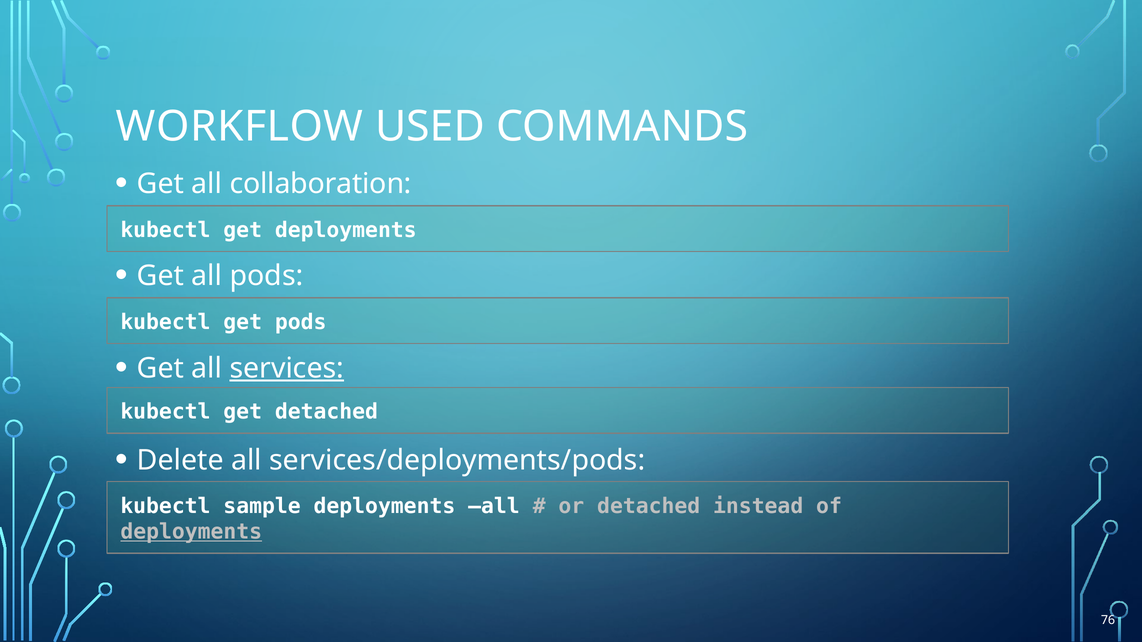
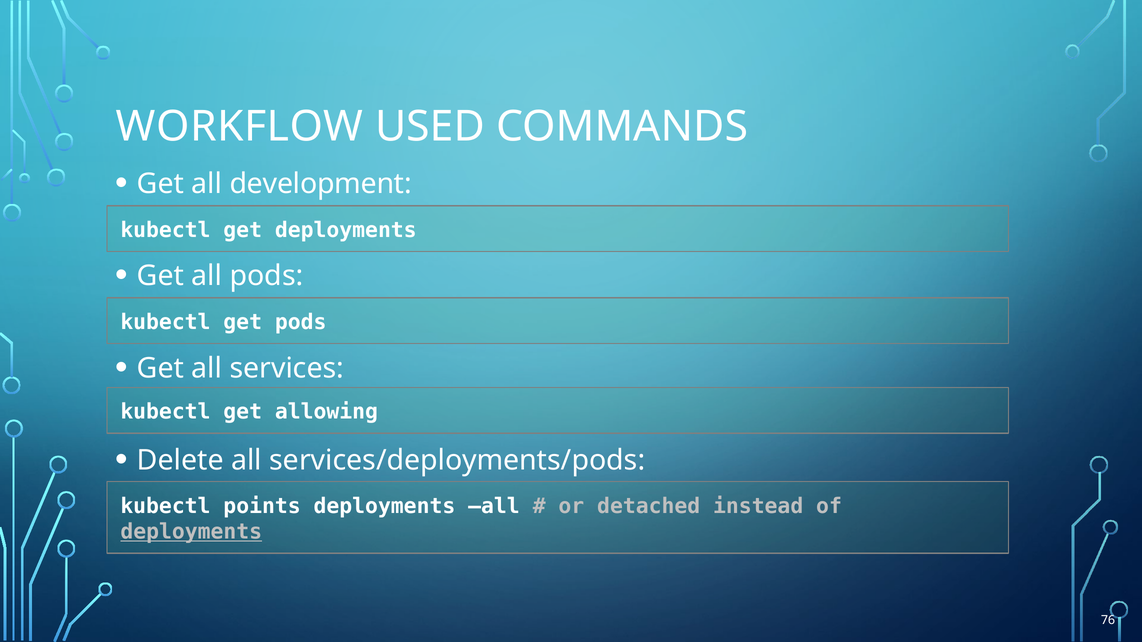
collaboration: collaboration -> development (321, 184)
services underline: present -> none (287, 368)
get detached: detached -> allowing (326, 412)
sample: sample -> points (262, 506)
